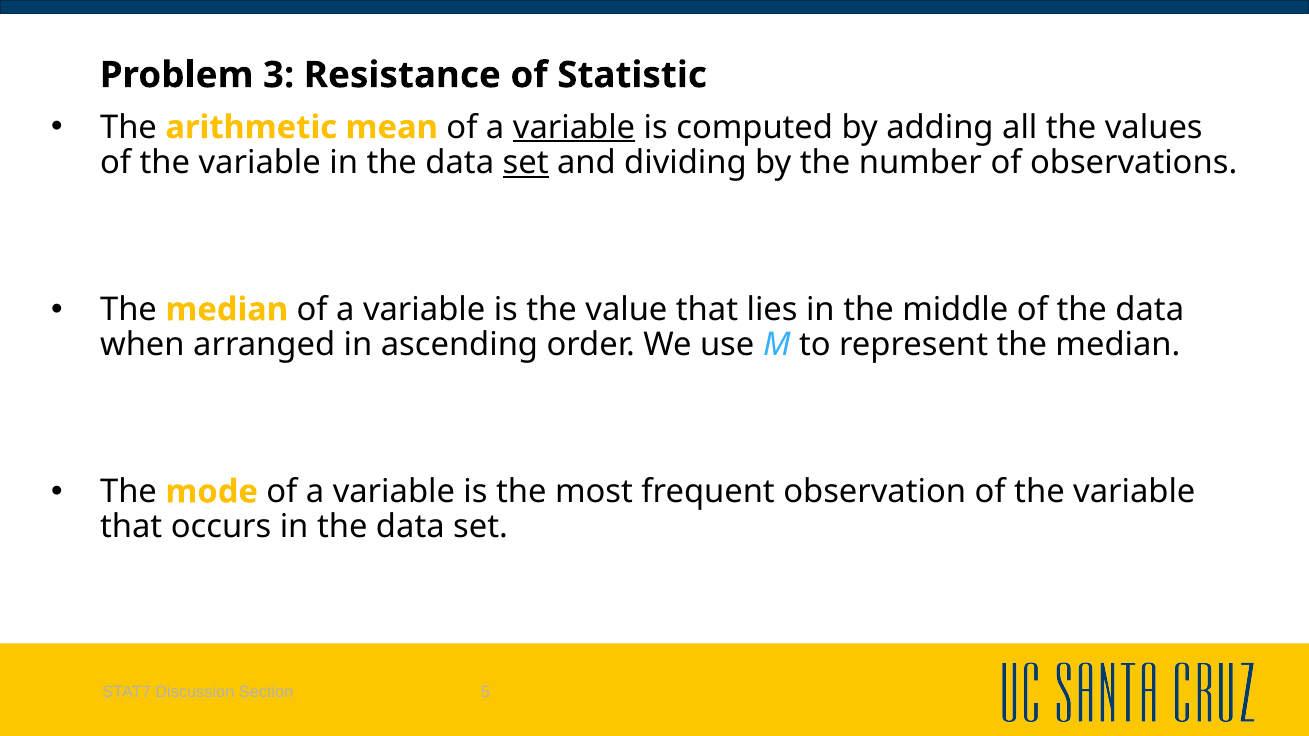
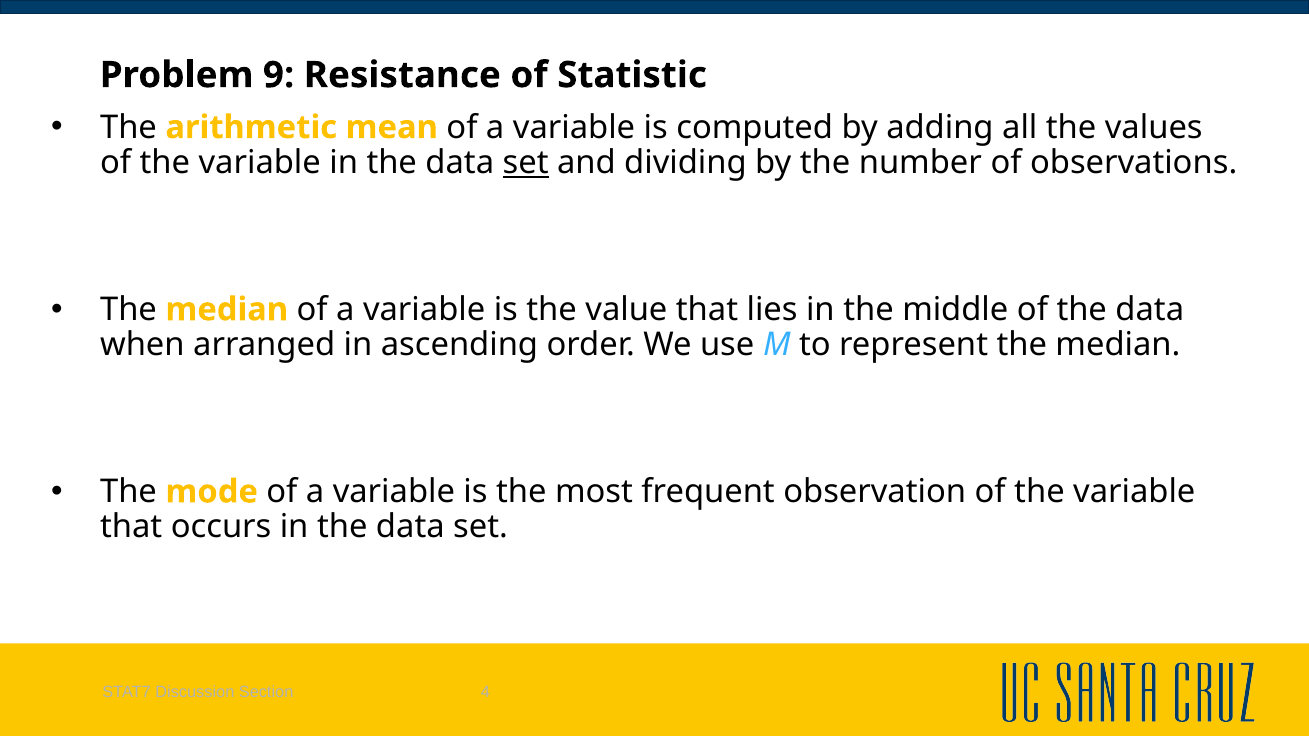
3: 3 -> 9 (279, 75)
variable underline: present -> none (574, 127)
5: 5 -> 4 (486, 692)
